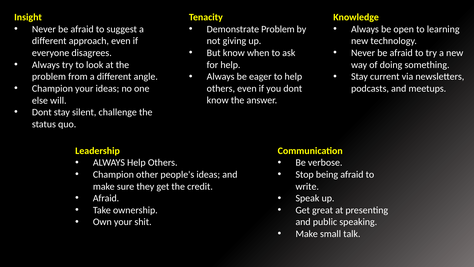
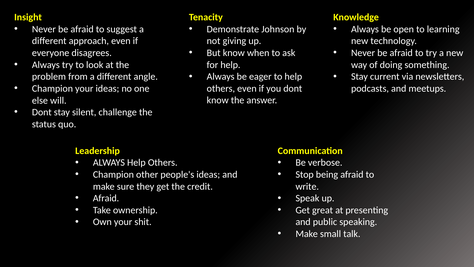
Demonstrate Problem: Problem -> Johnson (278, 29)
